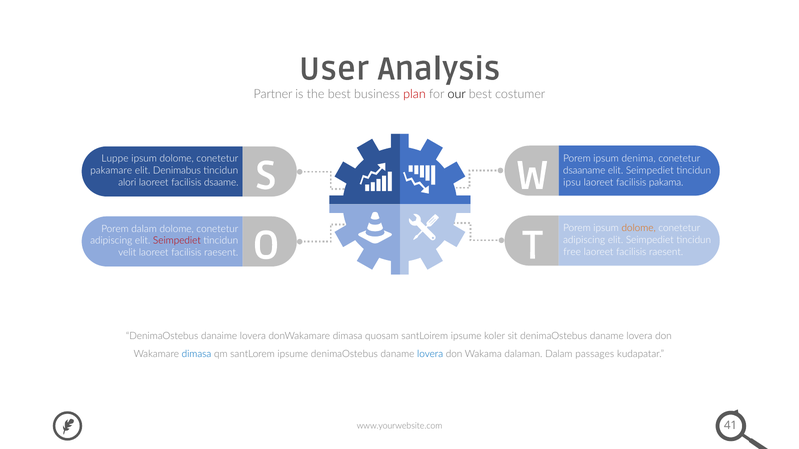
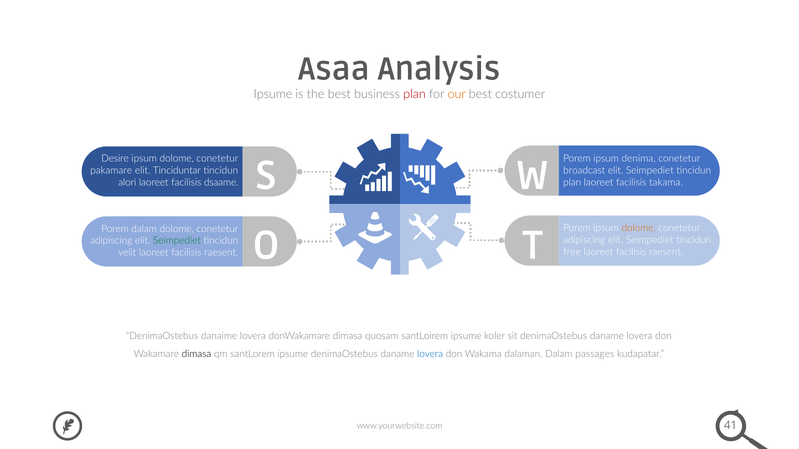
User: User -> Asaa (334, 69)
Partner: Partner -> Ipsume (273, 94)
our colour: black -> orange (457, 94)
Luppe: Luppe -> Desire (115, 159)
Denimabus: Denimabus -> Tinciduntar (177, 171)
dsaaname: dsaaname -> broadcast (584, 171)
ipsu: ipsu -> plan (572, 183)
pakama: pakama -> takama (666, 183)
Seimpediet colour: red -> green (177, 241)
dimasa colour: blue -> black (196, 354)
